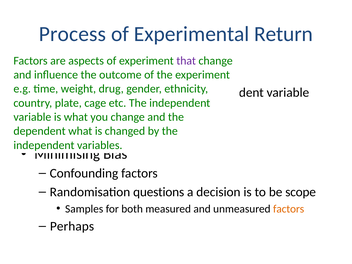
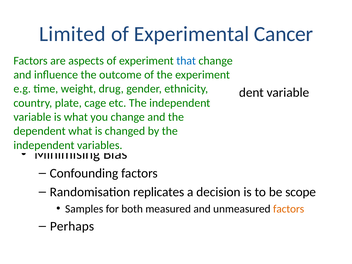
Process: Process -> Limited (72, 34)
Return: Return -> Cancer (284, 34)
that colour: purple -> blue (186, 61)
Randomisation questions: questions -> replicates (159, 192)
